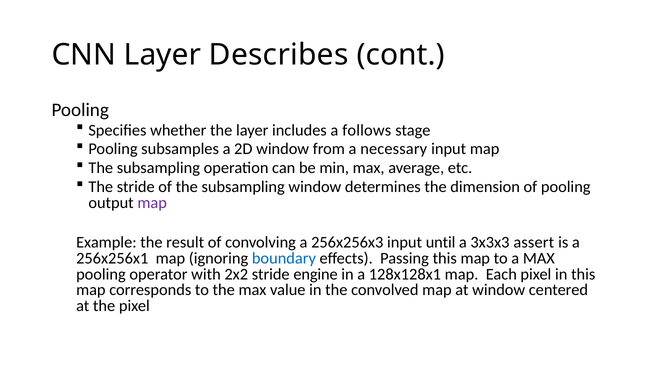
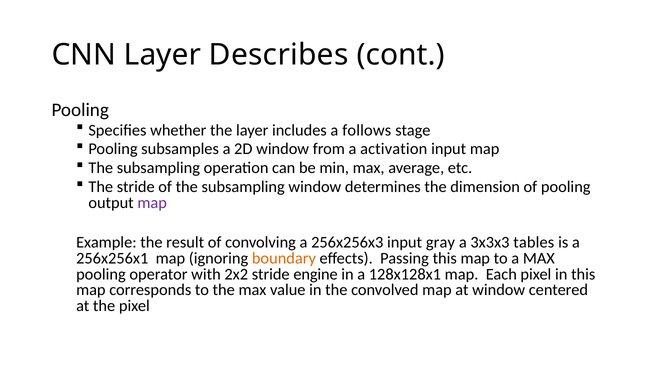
necessary: necessary -> activation (394, 149)
until: until -> gray (440, 243)
assert: assert -> tables (534, 243)
boundary colour: blue -> orange (284, 259)
